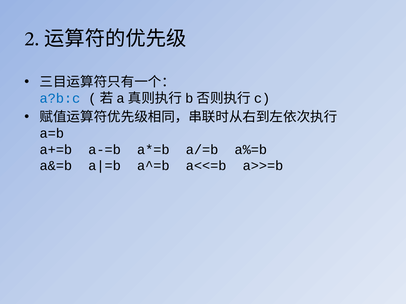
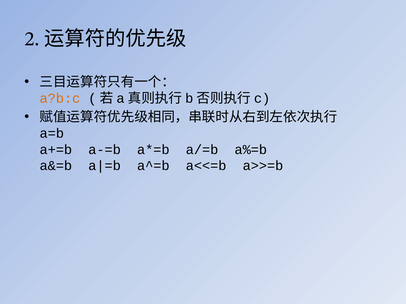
a?b:c colour: blue -> orange (60, 98)
